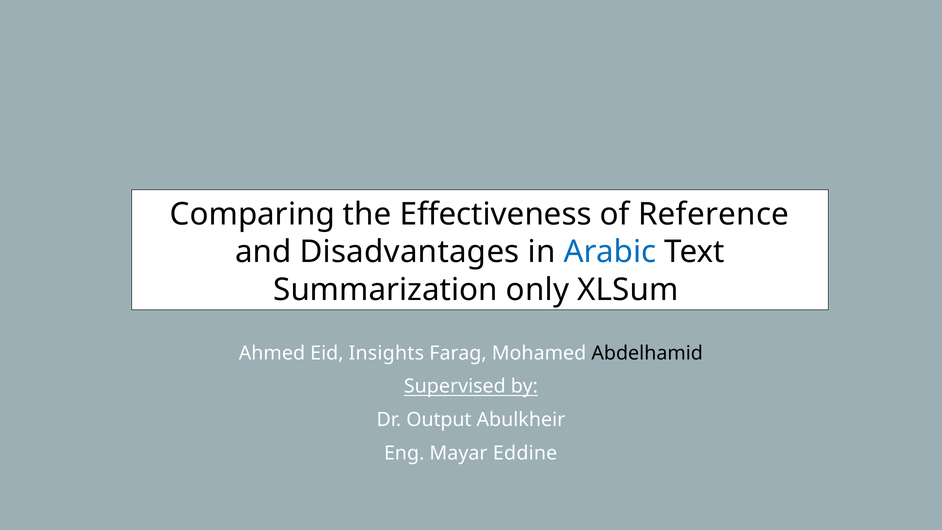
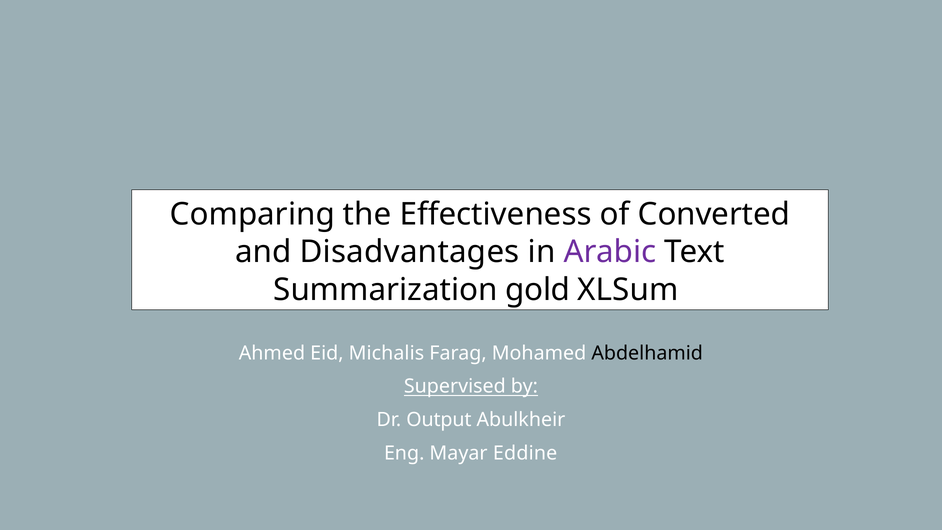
Reference: Reference -> Converted (714, 214)
Arabic colour: blue -> purple (610, 252)
only: only -> gold (538, 290)
Insights: Insights -> Michalis (386, 353)
